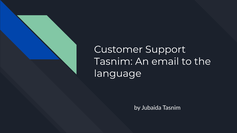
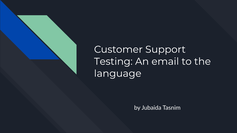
Tasnim: Tasnim -> Testing (113, 62)
